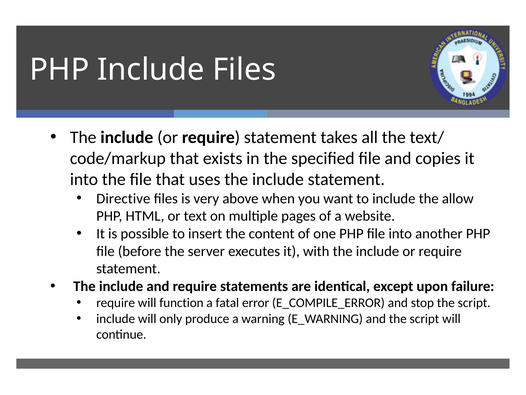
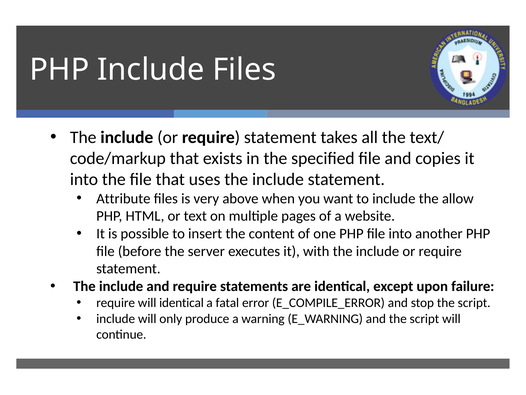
Directive: Directive -> Attribute (123, 198)
will function: function -> identical (181, 303)
